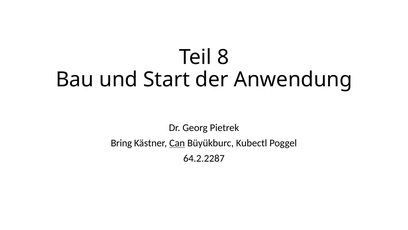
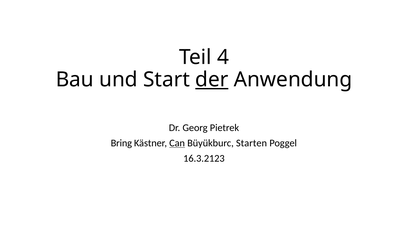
8: 8 -> 4 (223, 57)
der underline: none -> present (212, 80)
Kubectl: Kubectl -> Starten (252, 143)
64.2.2287: 64.2.2287 -> 16.3.2123 (204, 158)
